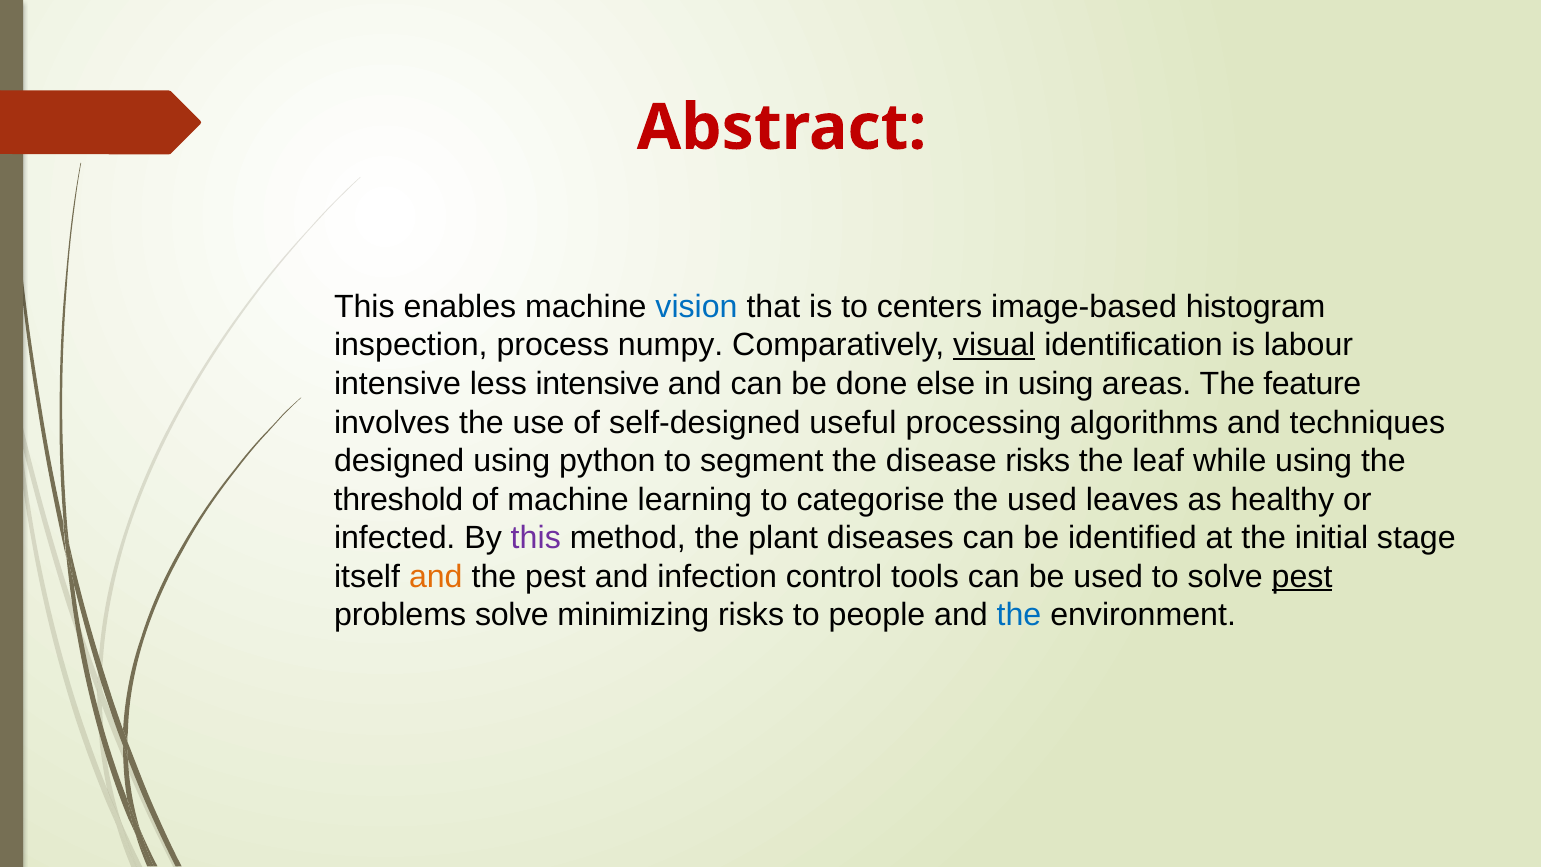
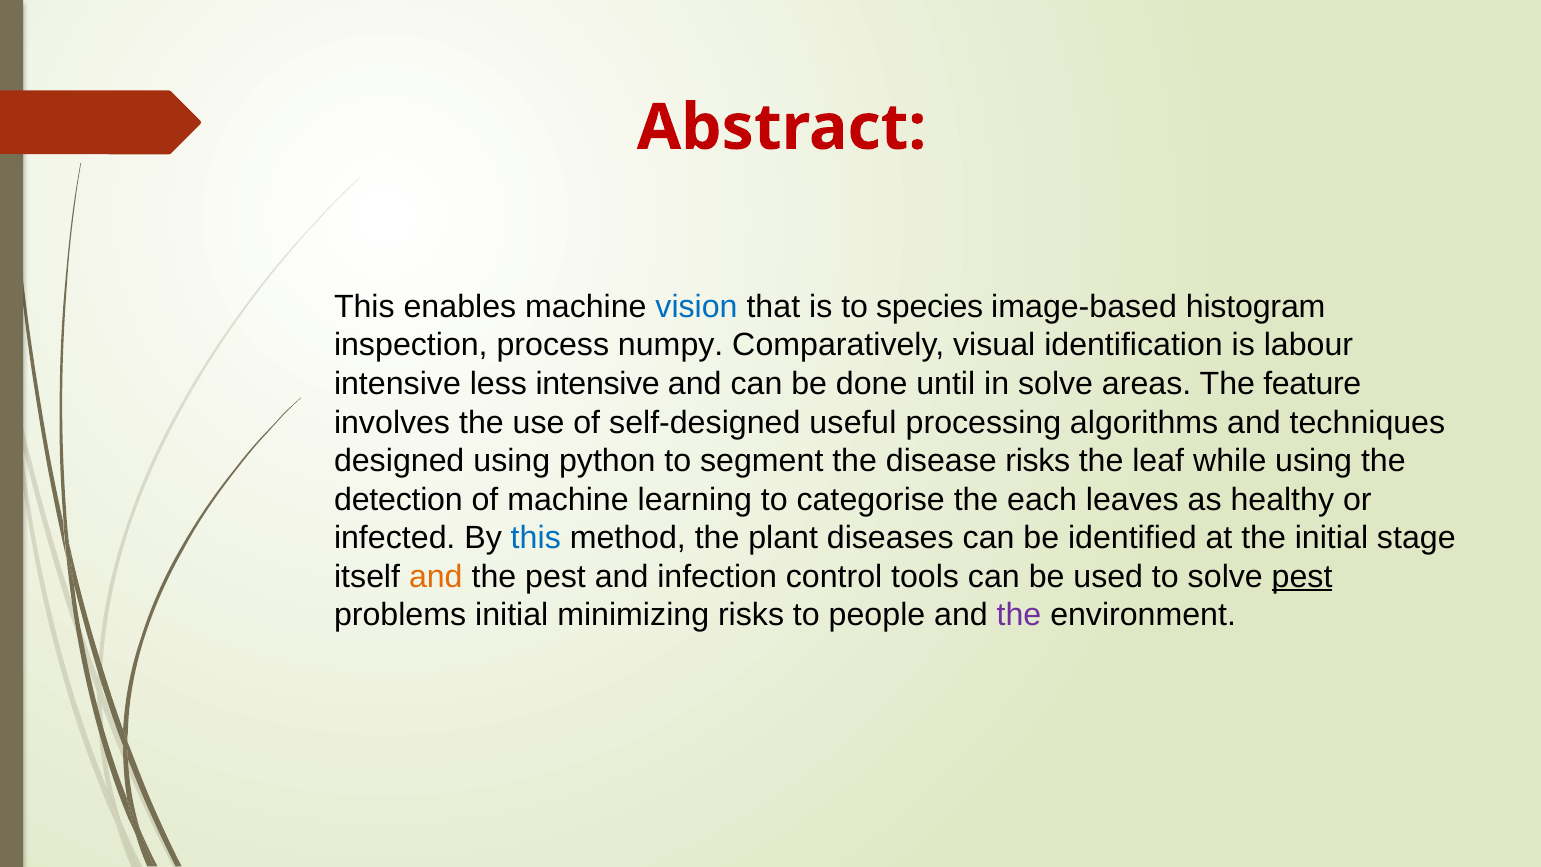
centers: centers -> species (930, 307)
visual underline: present -> none (994, 345)
else: else -> until (946, 384)
in using: using -> solve (1056, 384)
threshold: threshold -> detection (398, 499)
the used: used -> each (1042, 499)
this colour: purple -> blue (536, 538)
problems solve: solve -> initial (512, 615)
the colour: blue -> purple (1019, 615)
